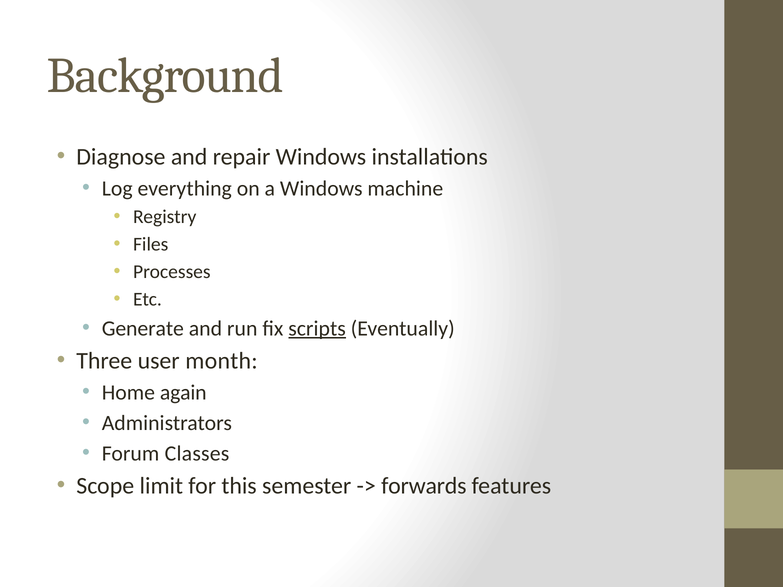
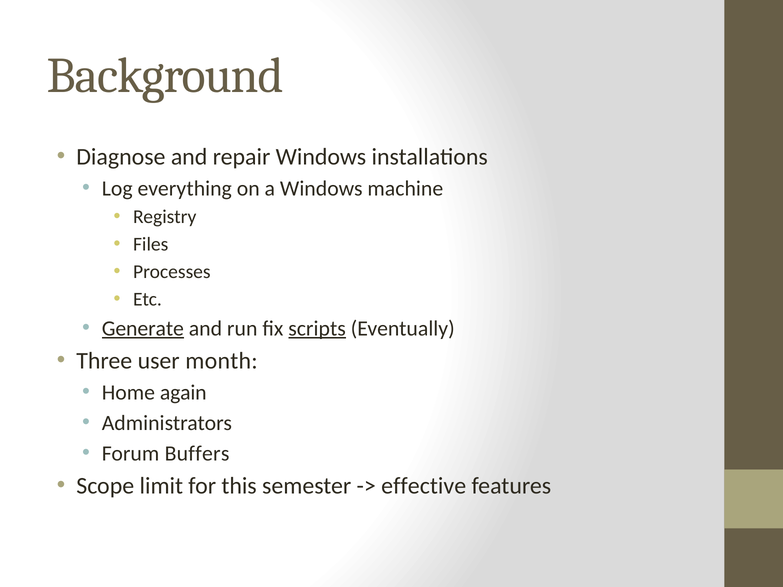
Generate underline: none -> present (143, 329)
Classes: Classes -> Buffers (197, 454)
forwards: forwards -> effective (424, 486)
